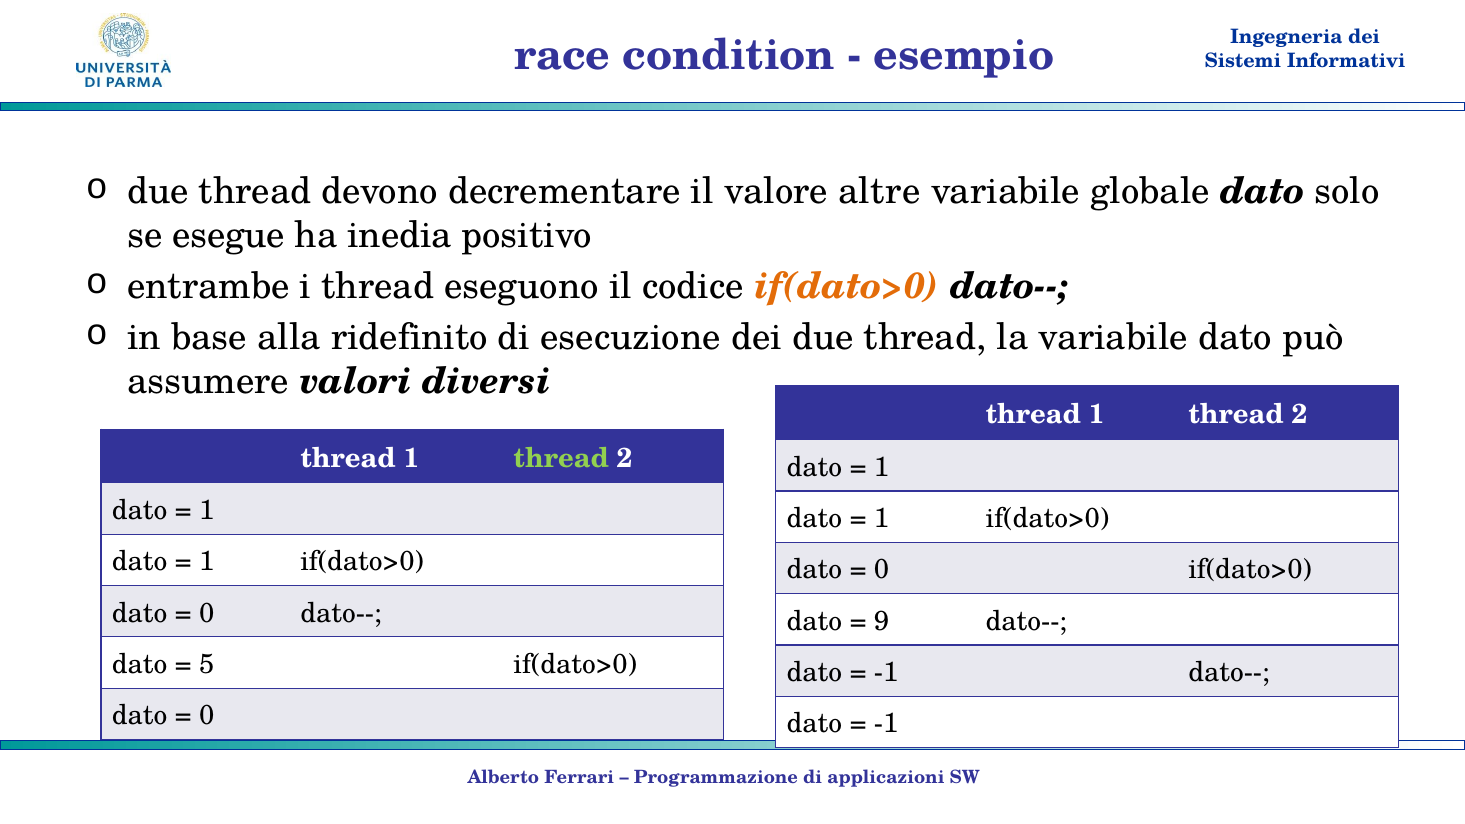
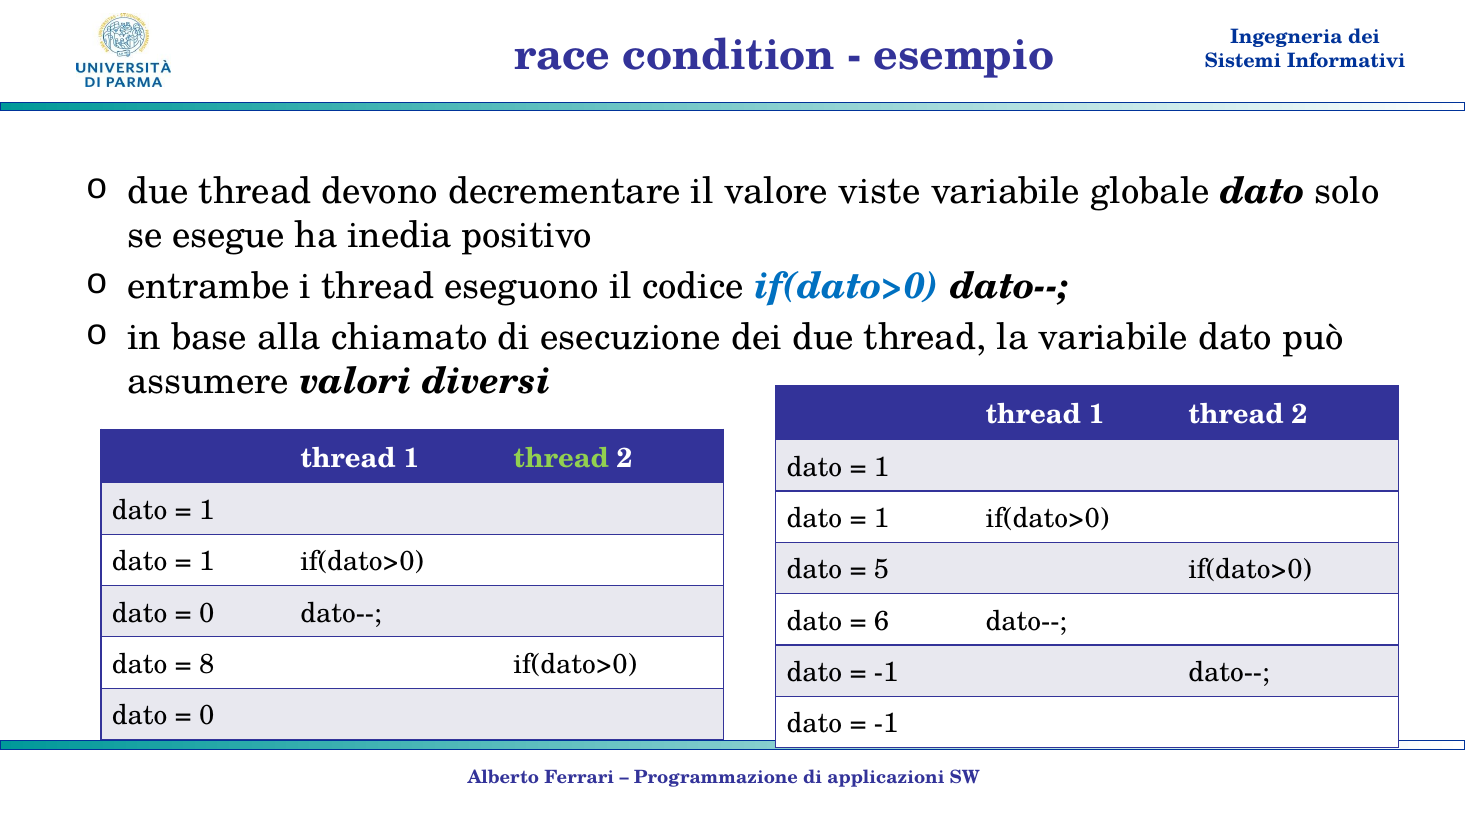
altre: altre -> viste (879, 191)
if(dato>0 colour: orange -> blue (847, 286)
ridefinito: ridefinito -> chiamato (409, 338)
0: 0 -> 5 (882, 570)
9: 9 -> 6 (882, 621)
5: 5 -> 8 (207, 664)
